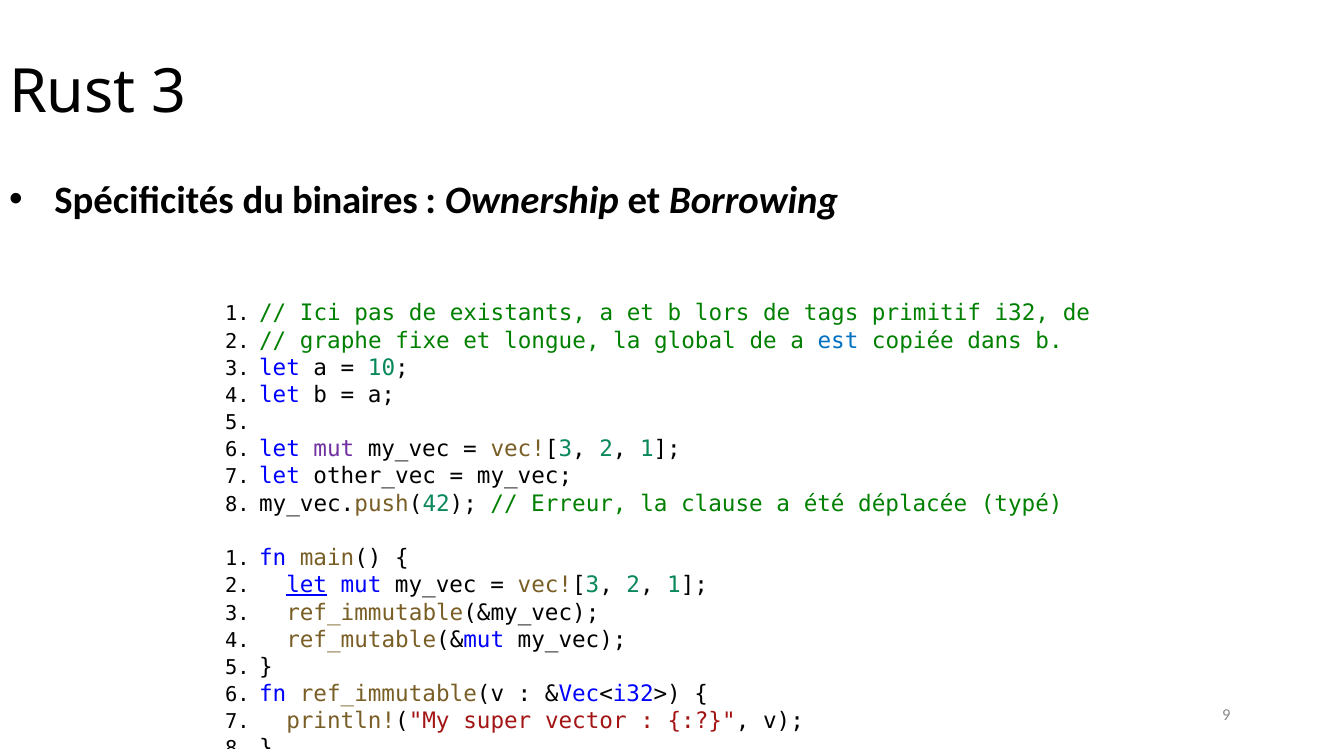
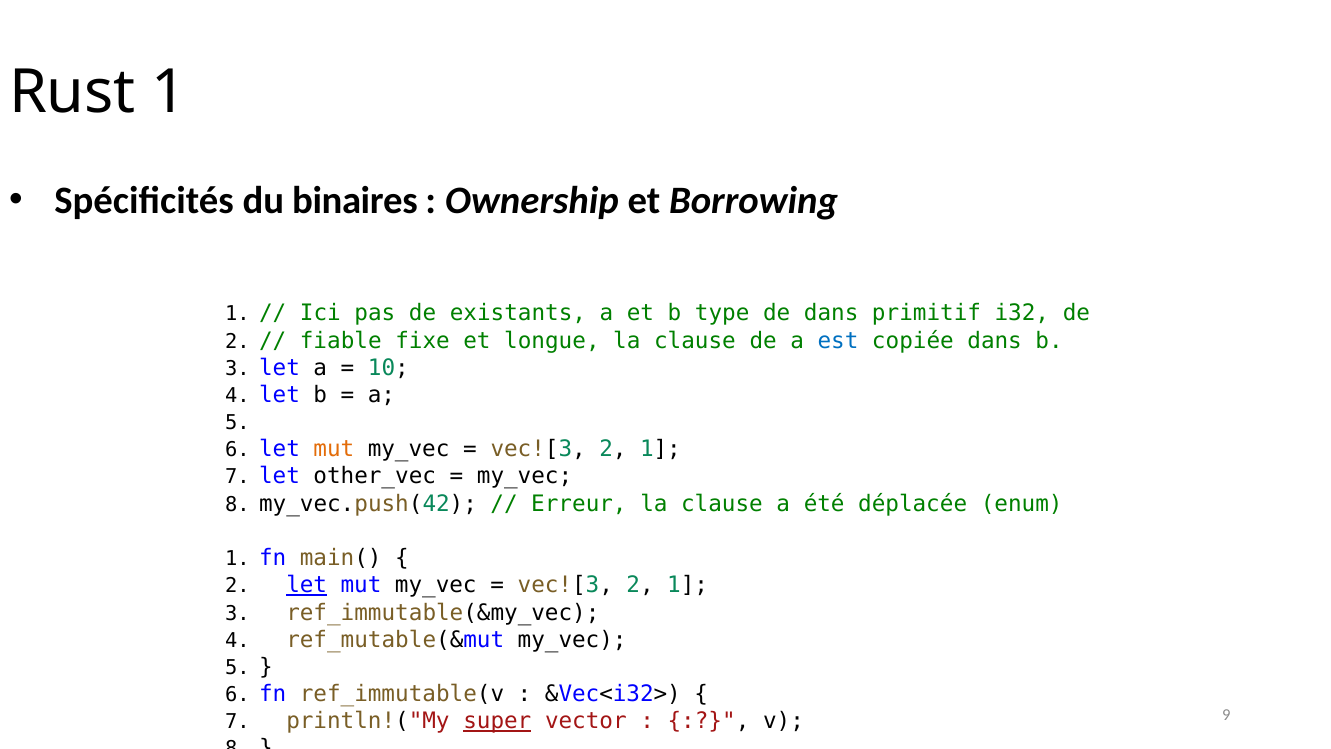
Rust 3: 3 -> 1 (169, 92)
lors: lors -> type (722, 313)
de tags: tags -> dans (831, 313)
graphe: graphe -> fiable (341, 340)
global: global -> clause (695, 340)
mut colour: purple -> orange (334, 449)
typé: typé -> enum (1022, 503)
super underline: none -> present (497, 721)
